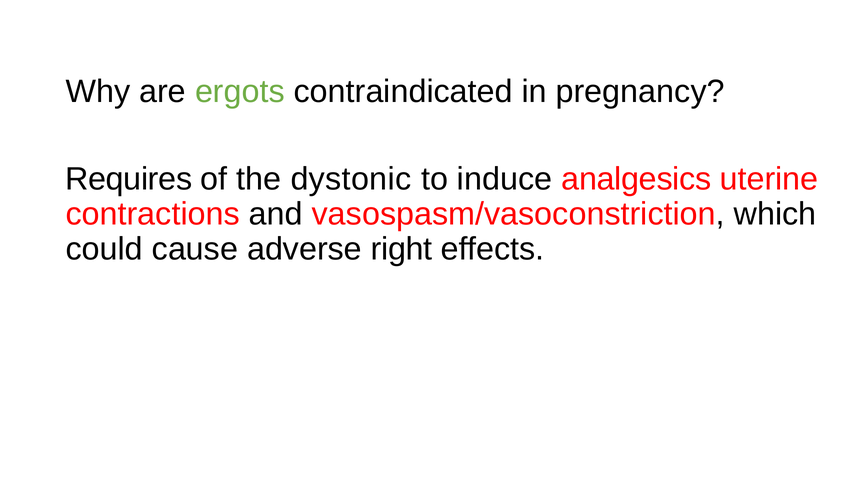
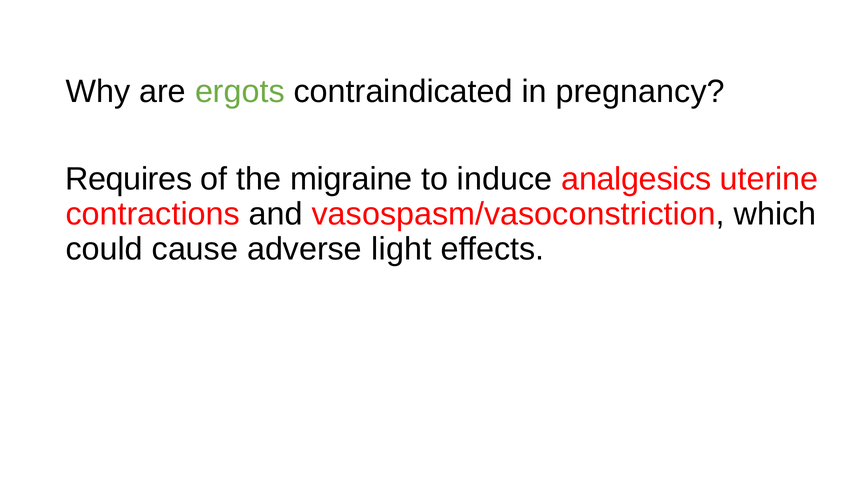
dystonic: dystonic -> migraine (351, 179)
right: right -> light (401, 249)
